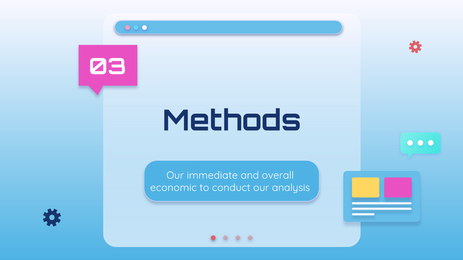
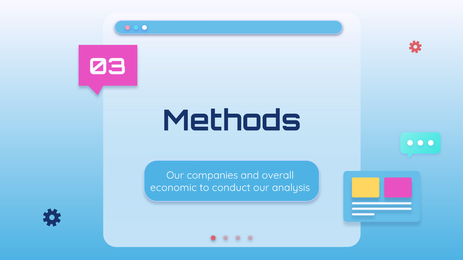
immediate: immediate -> companies (212, 176)
